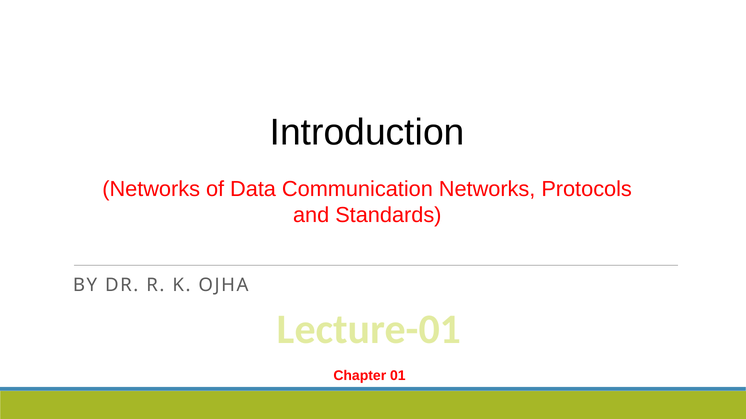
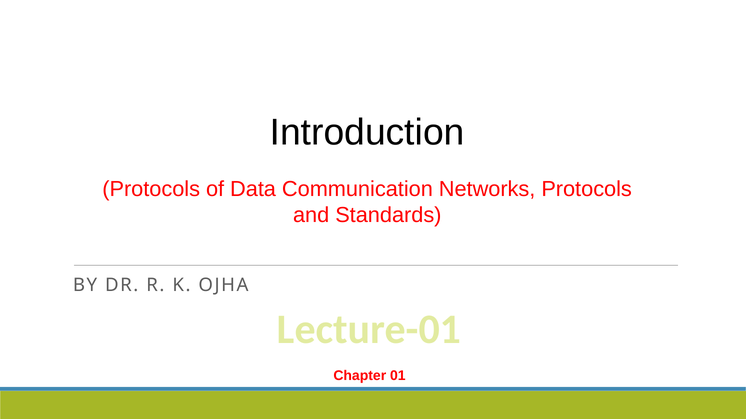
Networks: Networks -> Protocols (151, 189)
